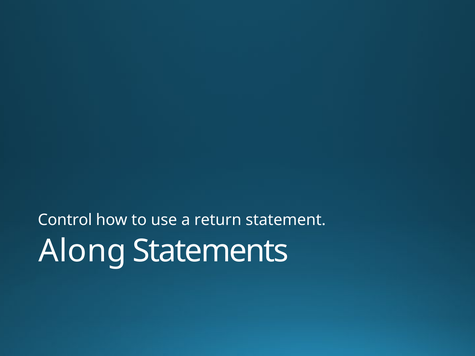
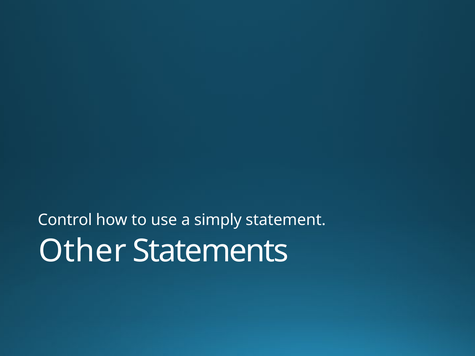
return: return -> simply (218, 220)
Along: Along -> Other (82, 251)
